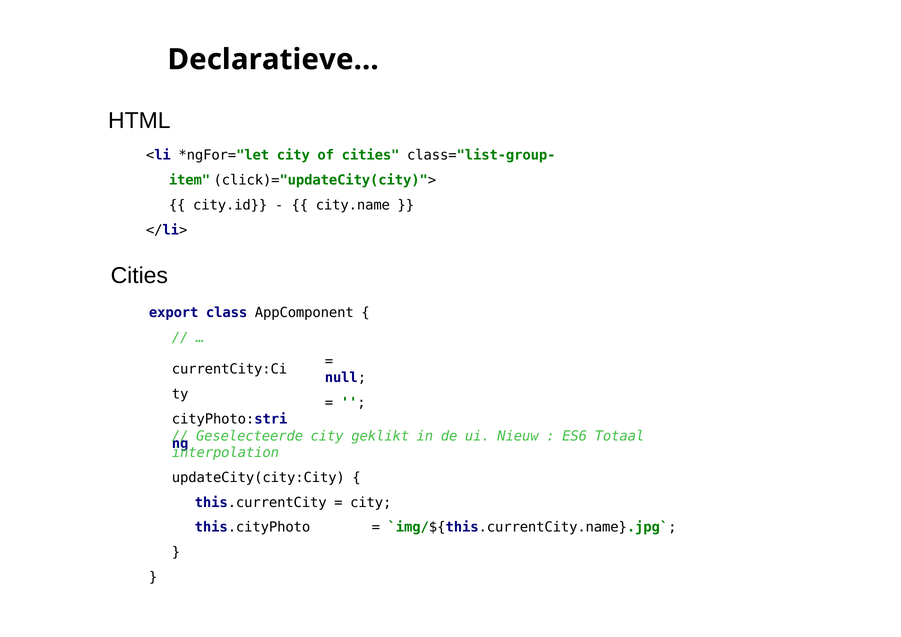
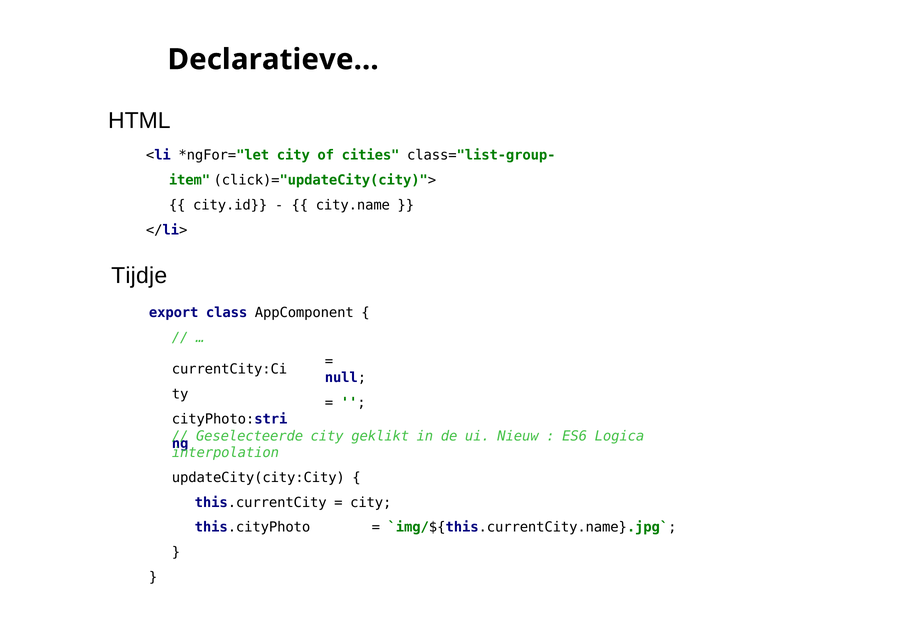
Cities: Cities -> Tijdje (139, 276)
Totaal: Totaal -> Logica (619, 436)
